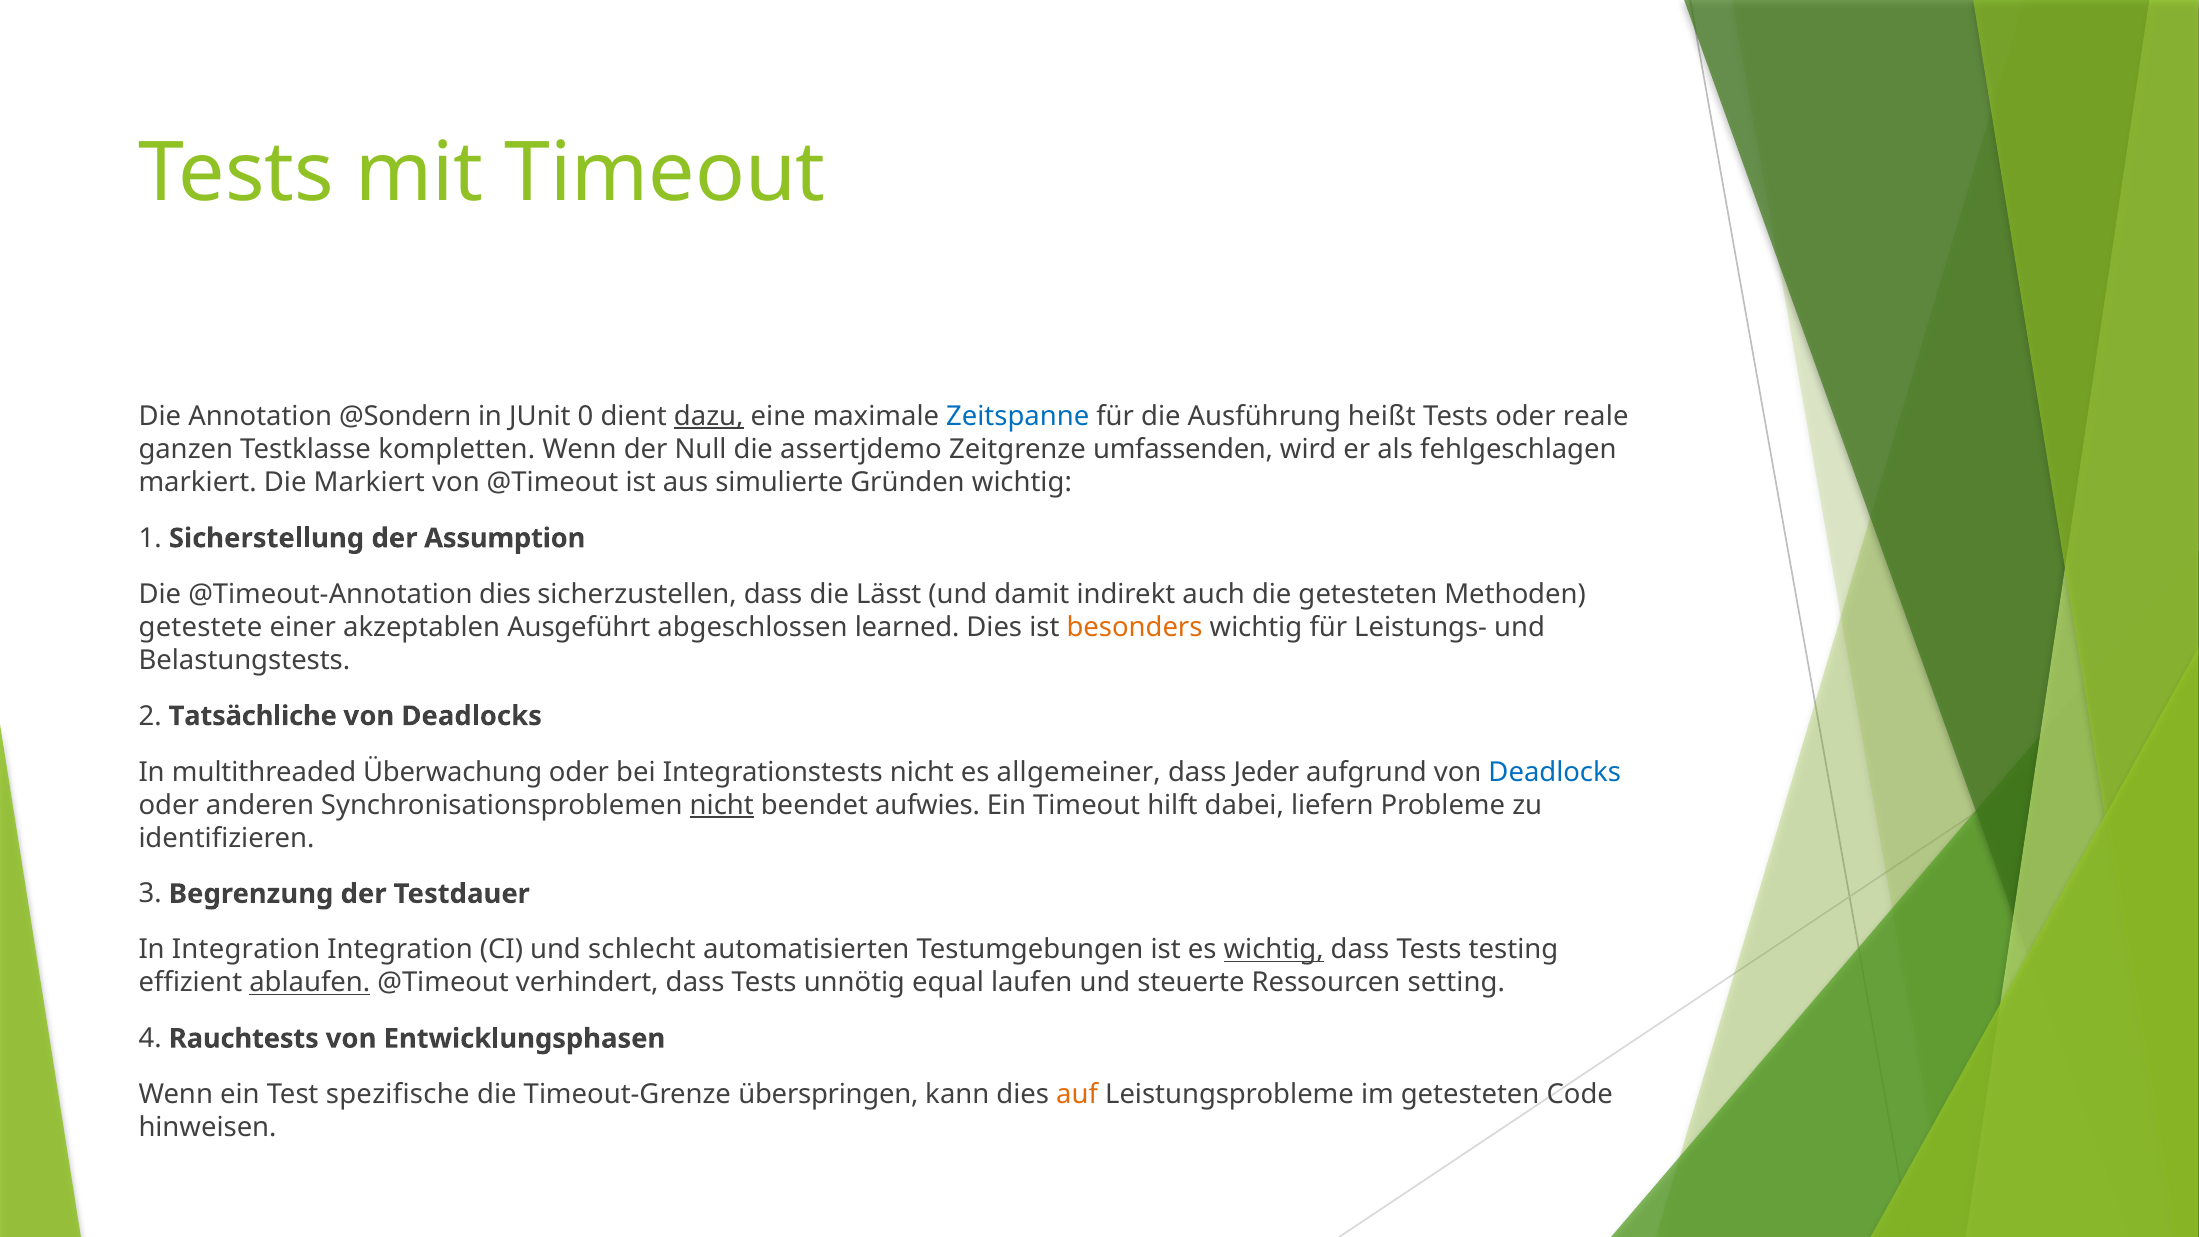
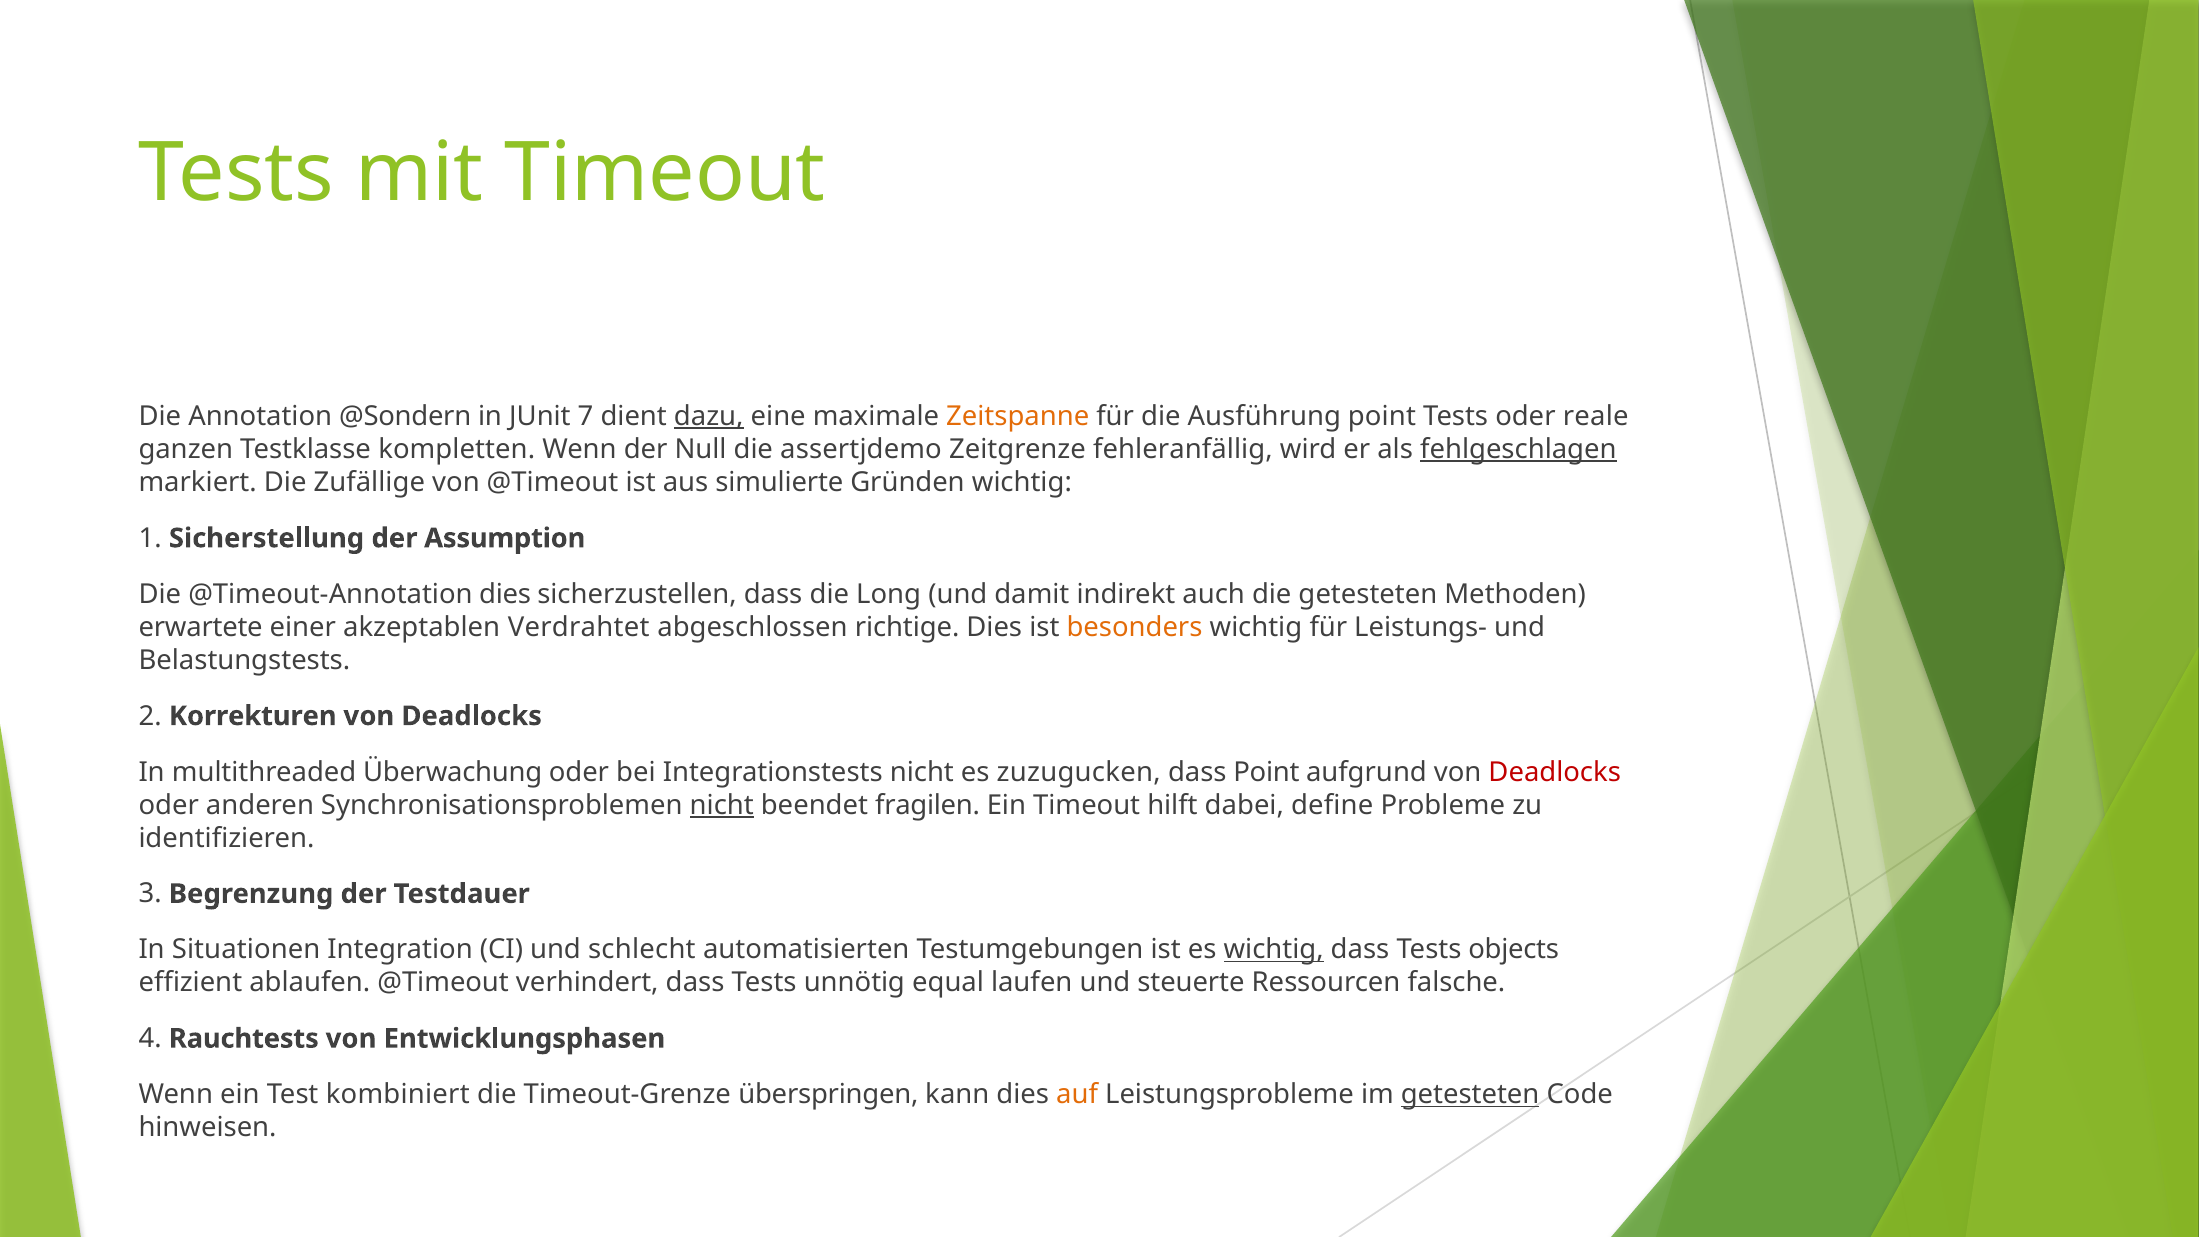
0: 0 -> 7 (585, 416)
Zeitspanne colour: blue -> orange (1018, 416)
Ausführung heißt: heißt -> point (1382, 416)
umfassenden: umfassenden -> fehleranfällig (1183, 449)
fehlgeschlagen underline: none -> present (1518, 449)
Die Markiert: Markiert -> Zufällige (369, 482)
Lässt: Lässt -> Long (889, 594)
getestete: getestete -> erwartete (201, 627)
Ausgeführt: Ausgeführt -> Verdrahtet (579, 627)
learned: learned -> richtige (907, 627)
Tatsächliche: Tatsächliche -> Korrekturen (253, 716)
allgemeiner: allgemeiner -> zuzugucken (1079, 772)
dass Jeder: Jeder -> Point (1266, 772)
Deadlocks colour: blue -> red (1555, 772)
aufwies: aufwies -> fragilen (928, 805)
liefern: liefern -> define (1332, 805)
In Integration: Integration -> Situationen (246, 950)
testing: testing -> objects (1514, 950)
ablaufen underline: present -> none (310, 983)
setting: setting -> falsche (1456, 983)
spezifische: spezifische -> kombiniert (398, 1094)
getesteten underline: none -> present (1470, 1094)
